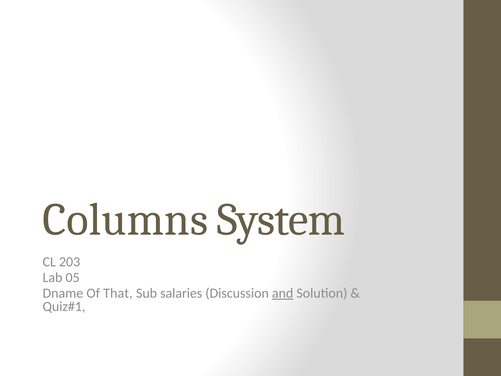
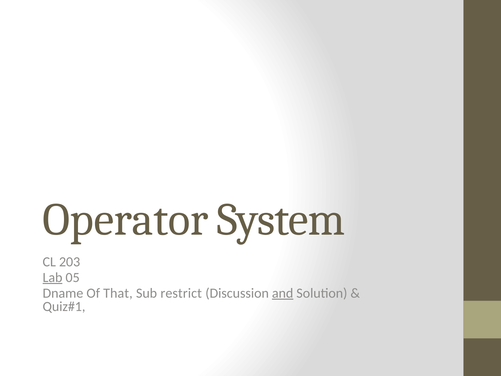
Columns: Columns -> Operator (125, 220)
Lab underline: none -> present (53, 277)
salaries: salaries -> restrict (181, 293)
